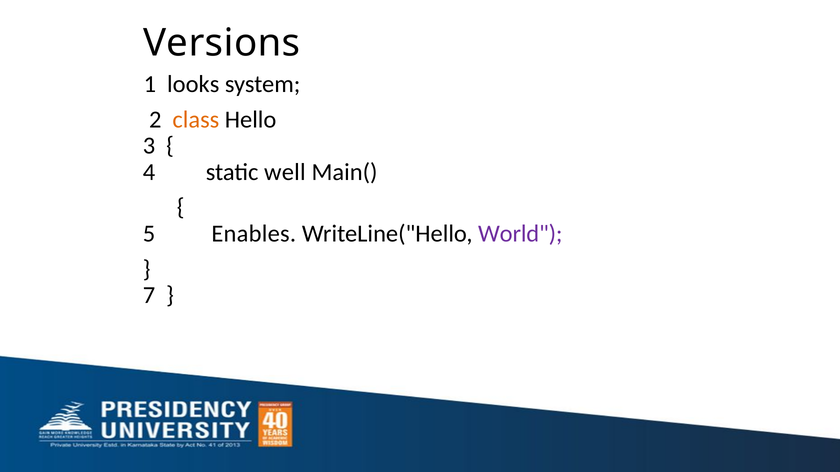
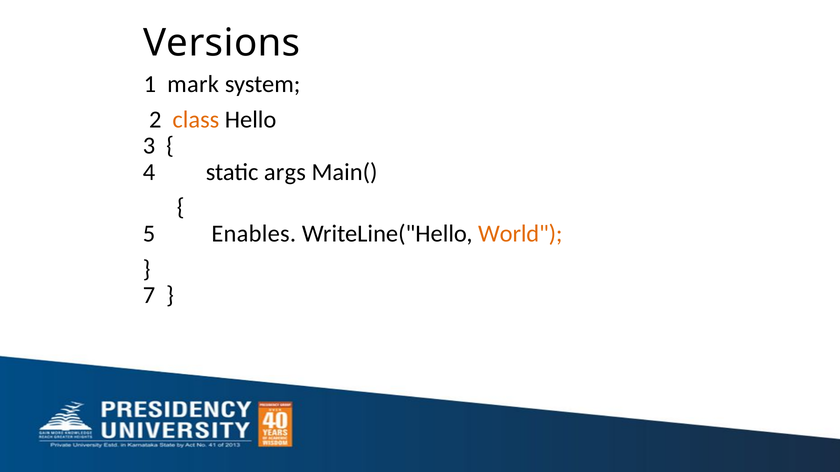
looks: looks -> mark (193, 84)
well: well -> args (285, 172)
World colour: purple -> orange (520, 234)
